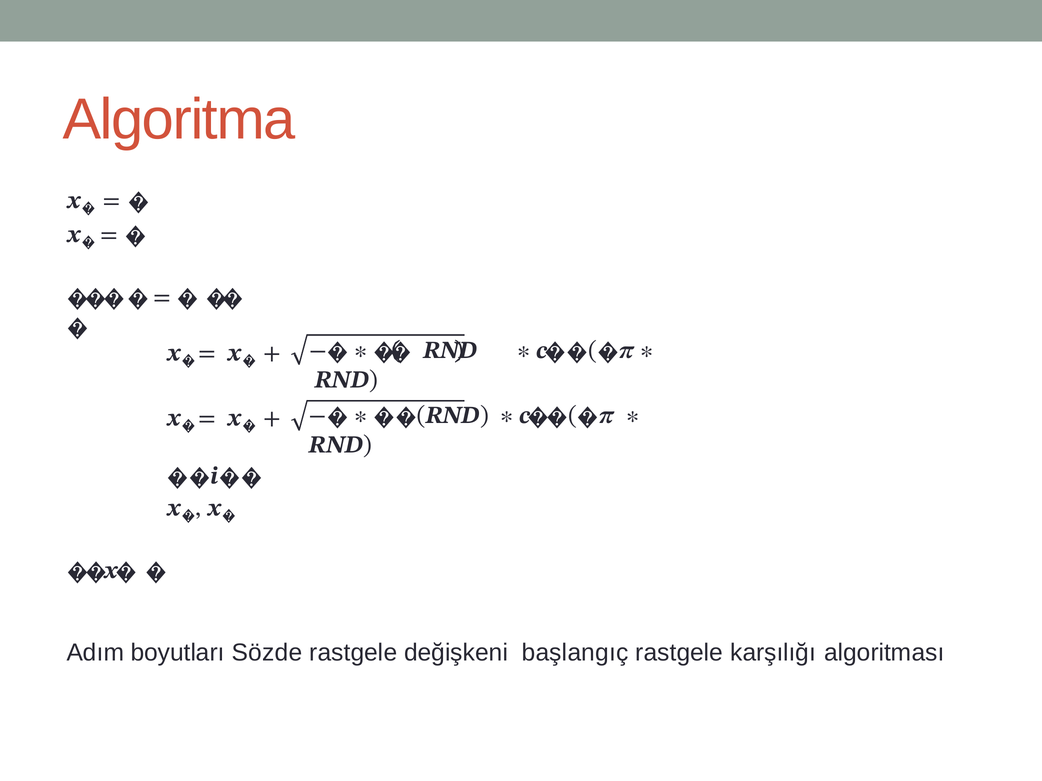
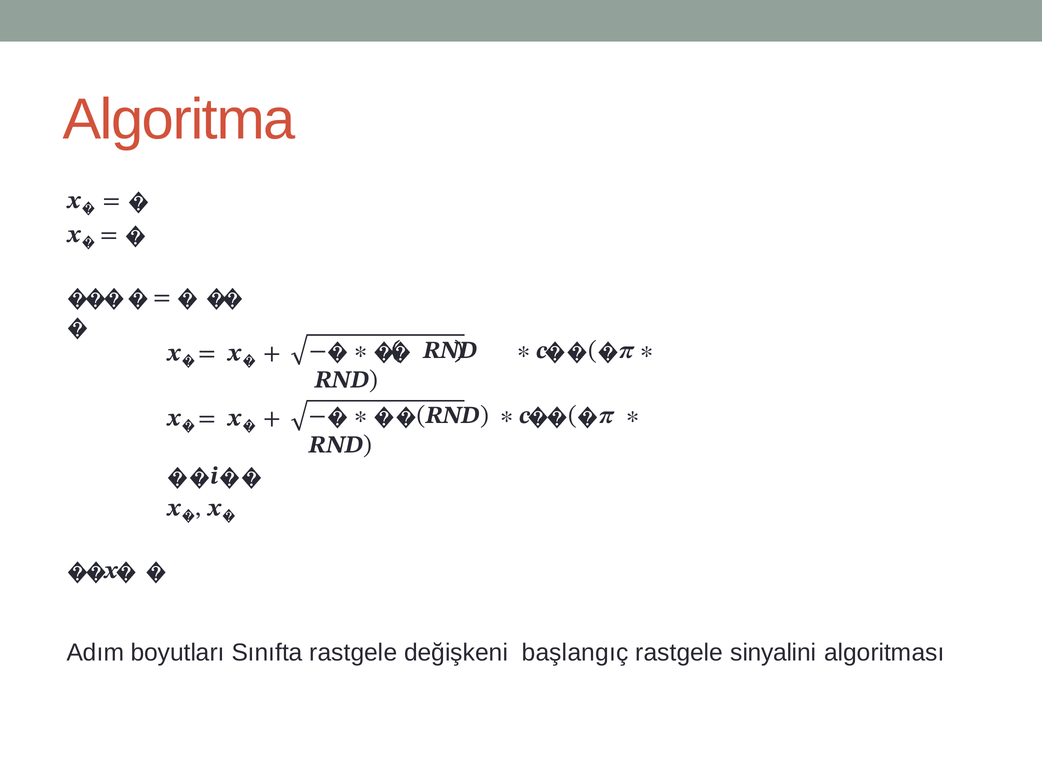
Sözde: Sözde -> Sınıfta (267, 653)
karşılığı: karşılığı -> sinyalini (773, 653)
